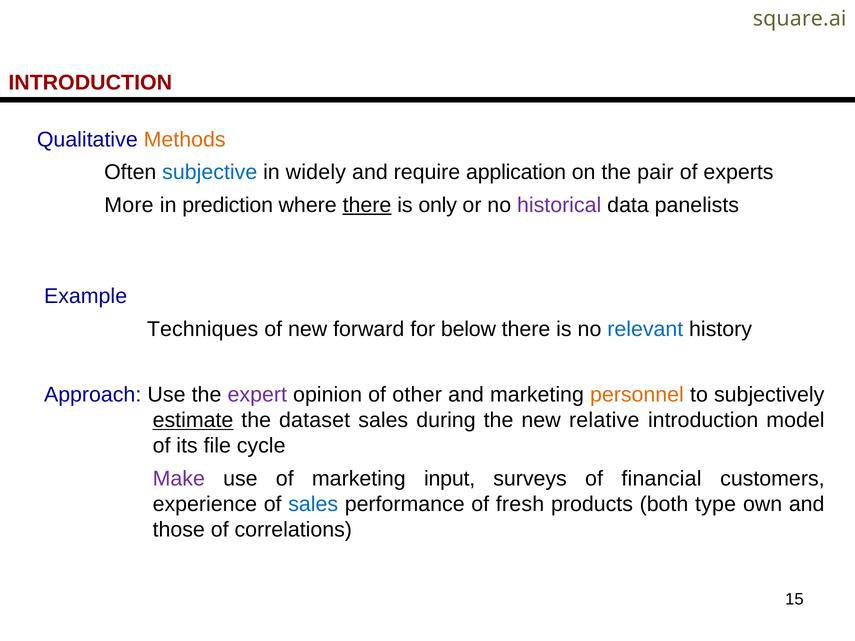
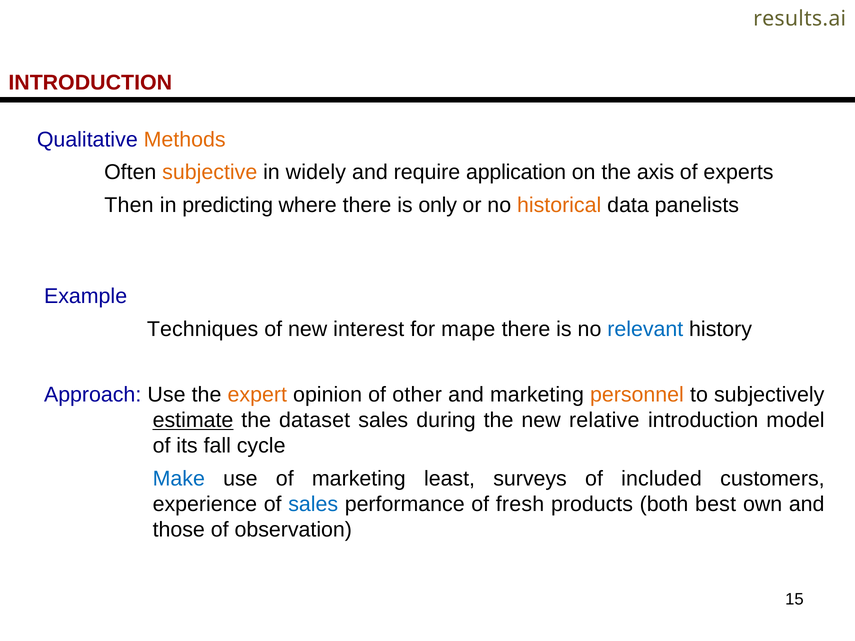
square.ai: square.ai -> results.ai (800, 18)
subjective colour: blue -> orange (210, 172)
pair: pair -> axis (656, 172)
More: More -> Then (129, 205)
prediction: prediction -> predicting (228, 205)
there underline: present -> none (367, 205)
historical colour: purple -> orange (559, 205)
forward: forward -> interest (369, 329)
below: below -> mape (468, 329)
expert colour: purple -> orange (257, 395)
file: file -> fall (217, 446)
Make colour: purple -> blue (179, 479)
input: input -> least (450, 479)
financial: financial -> included (661, 479)
type: type -> best (716, 504)
correlations: correlations -> observation (293, 530)
